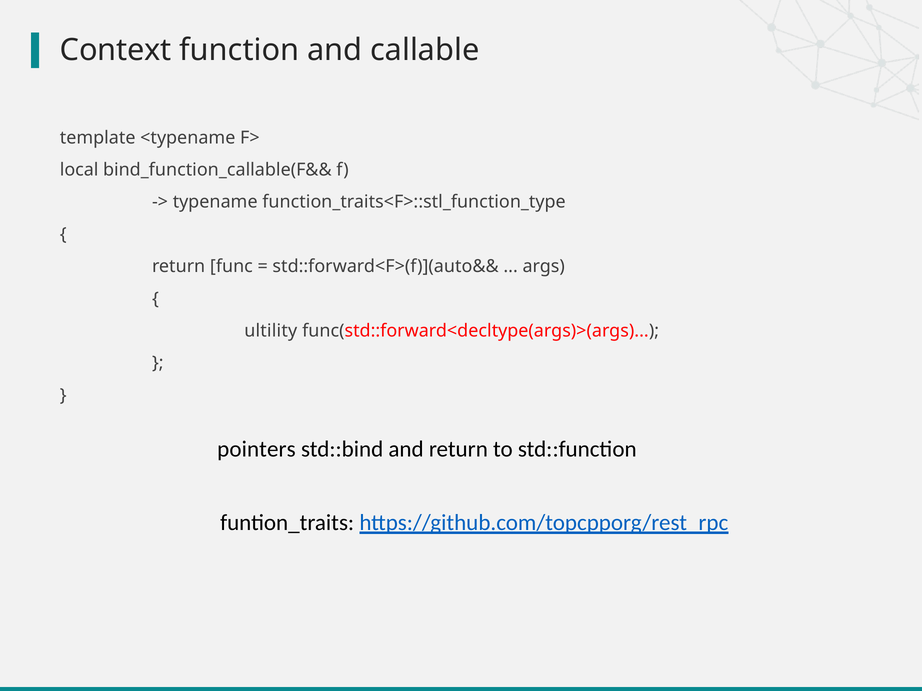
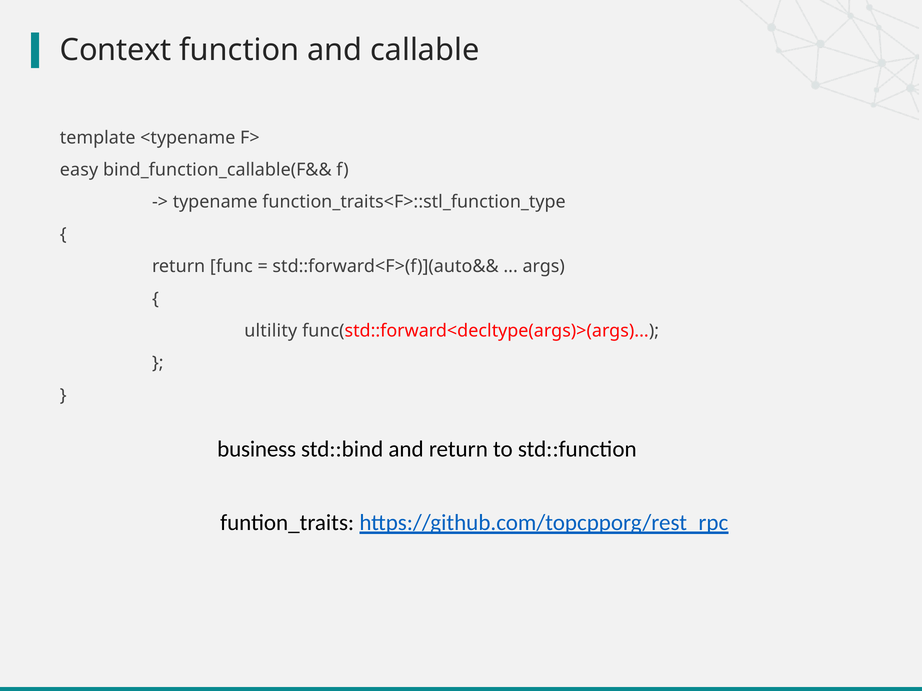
local: local -> easy (79, 170)
pointers: pointers -> business (257, 449)
